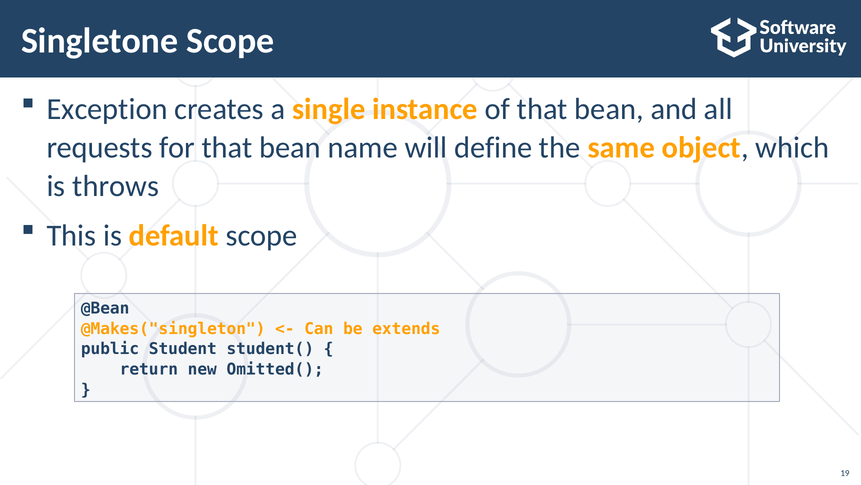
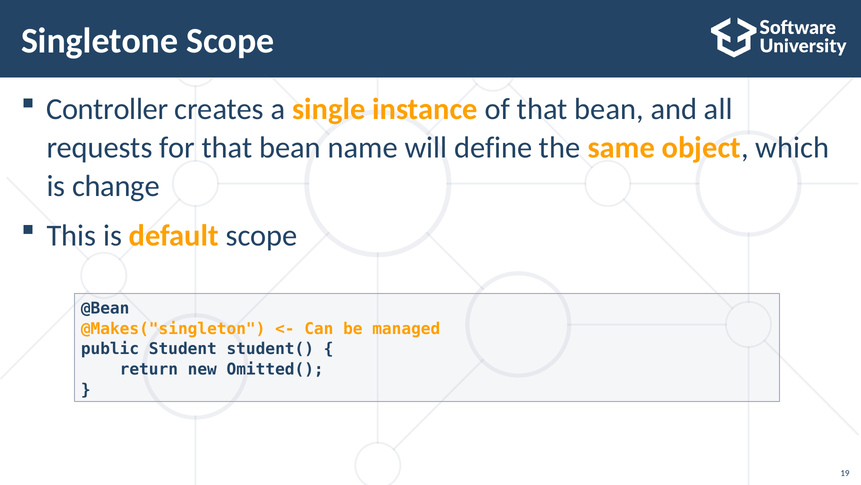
Exception: Exception -> Controller (107, 109)
throws: throws -> change (116, 186)
extends: extends -> managed (406, 328)
